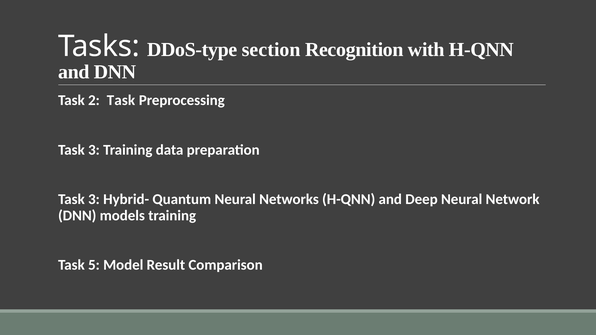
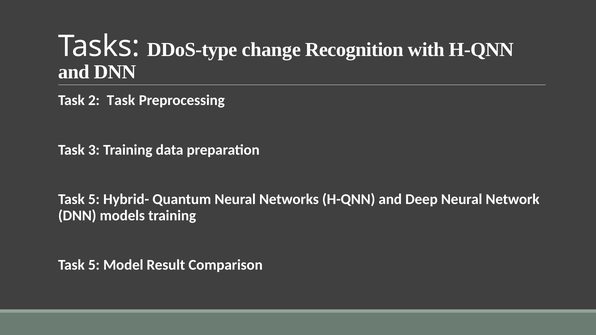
section: section -> change (271, 50)
3: 3 -> 5 (94, 200)
